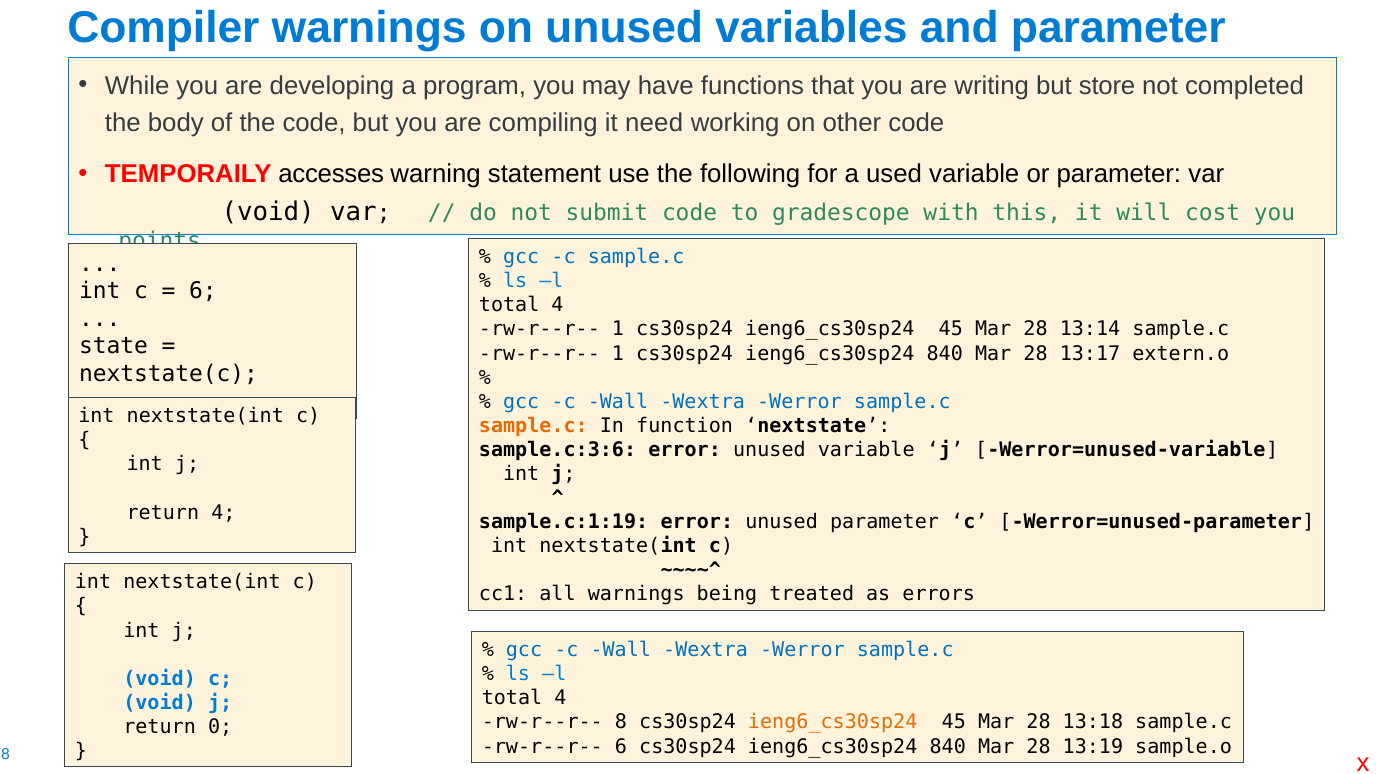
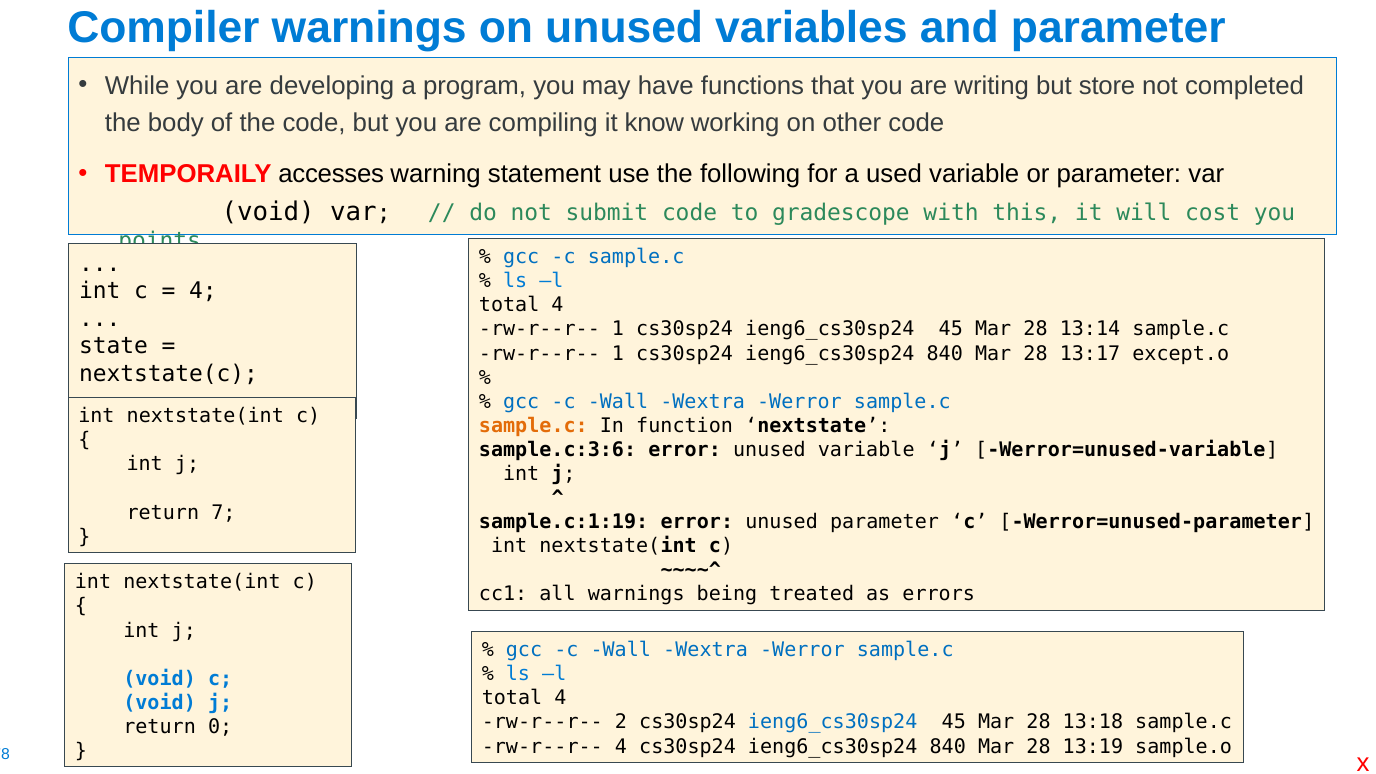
need: need -> know (654, 123)
6: 6 -> 4 (203, 291)
extern.o: extern.o -> except.o (1181, 353)
return 4: 4 -> 7 (223, 513)
8: 8 -> 2 (621, 722)
ieng6_cs30sp24 colour: orange -> blue (833, 722)
rw-r--r-- 6: 6 -> 4 (621, 746)
